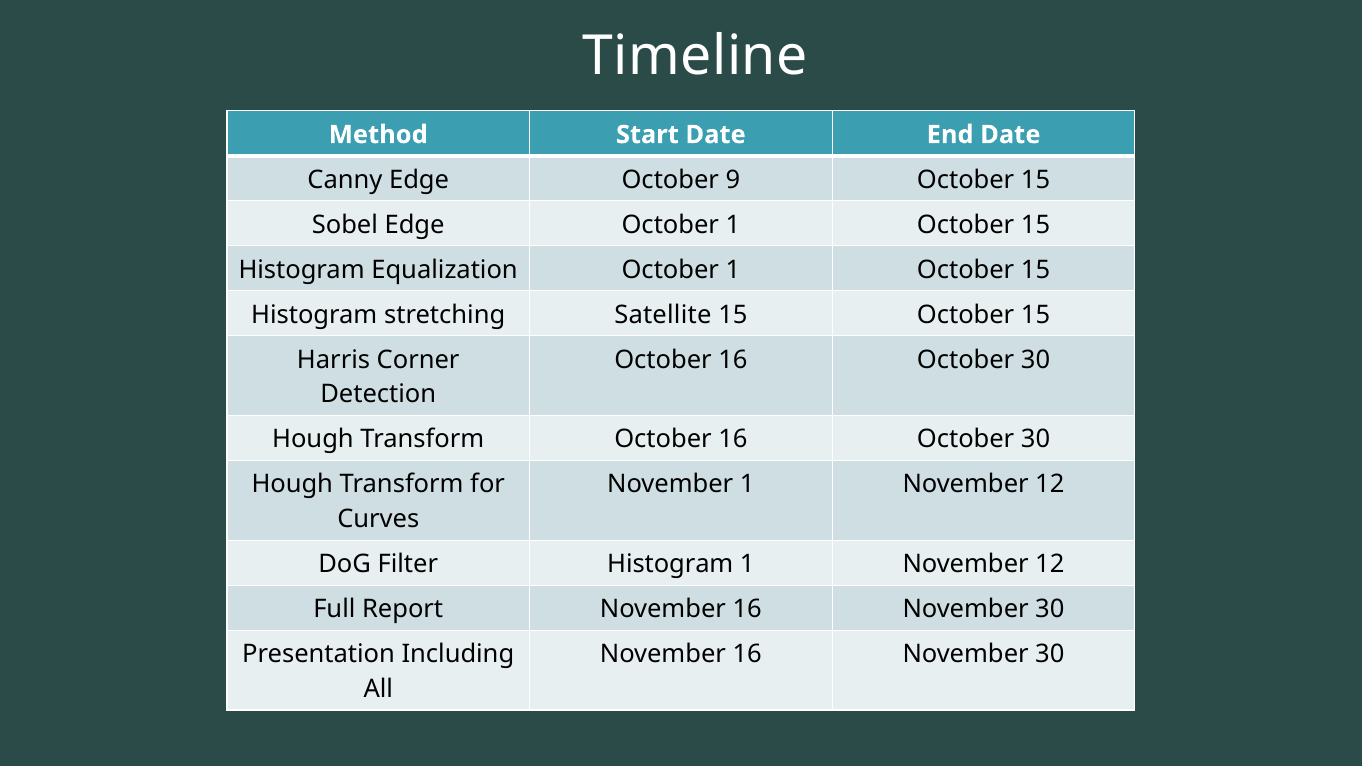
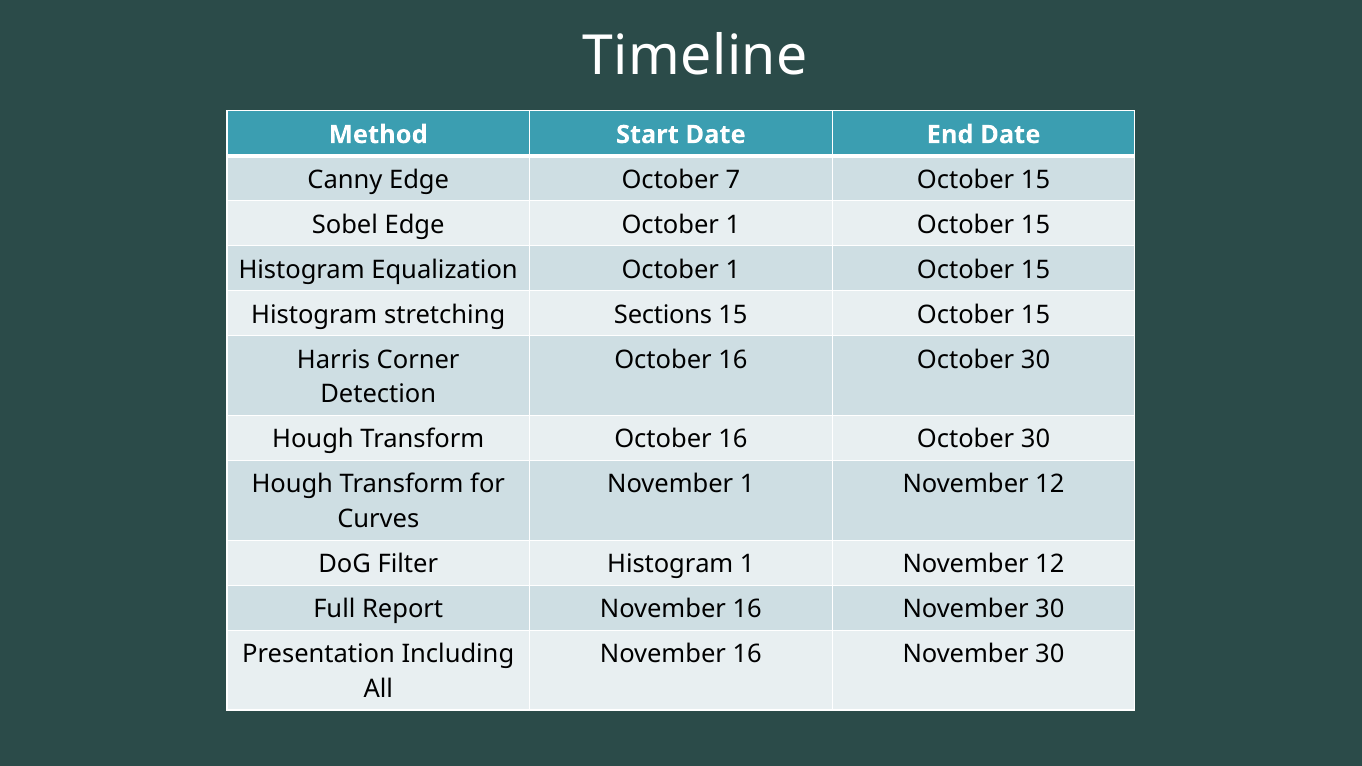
9: 9 -> 7 (733, 180)
Satellite: Satellite -> Sections (663, 315)
